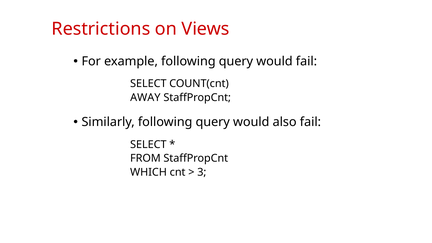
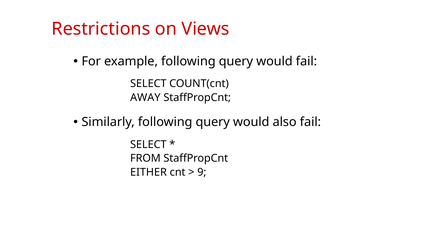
WHICH: WHICH -> EITHER (148, 172)
3: 3 -> 9 (202, 172)
